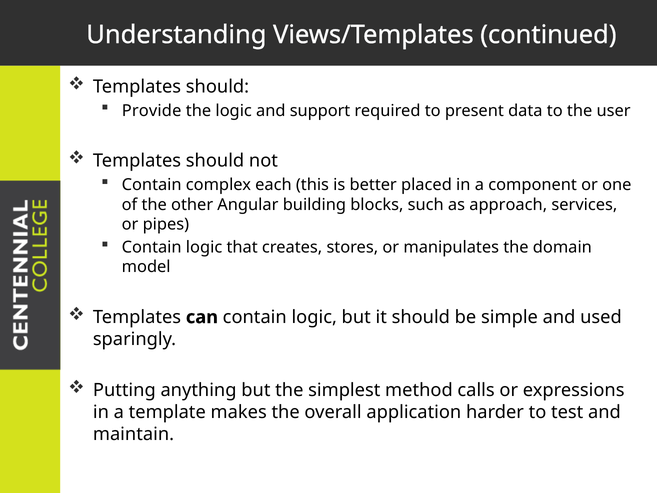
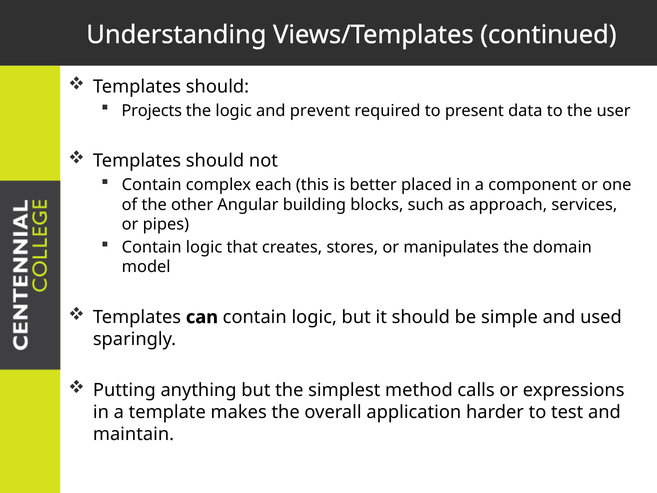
Provide: Provide -> Projects (152, 111)
support: support -> prevent (320, 111)
